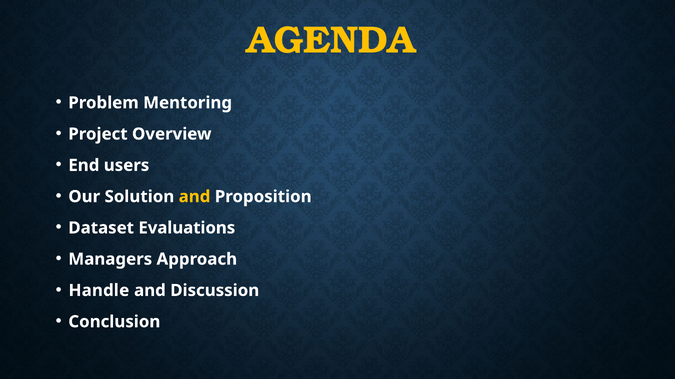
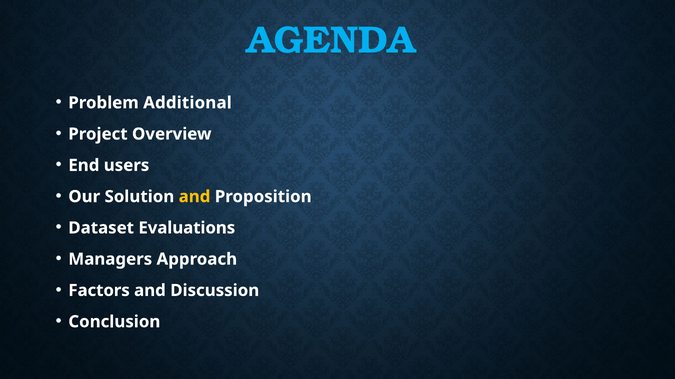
AGENDA colour: yellow -> light blue (331, 40)
Mentoring: Mentoring -> Additional (187, 103)
Handle: Handle -> Factors (99, 291)
